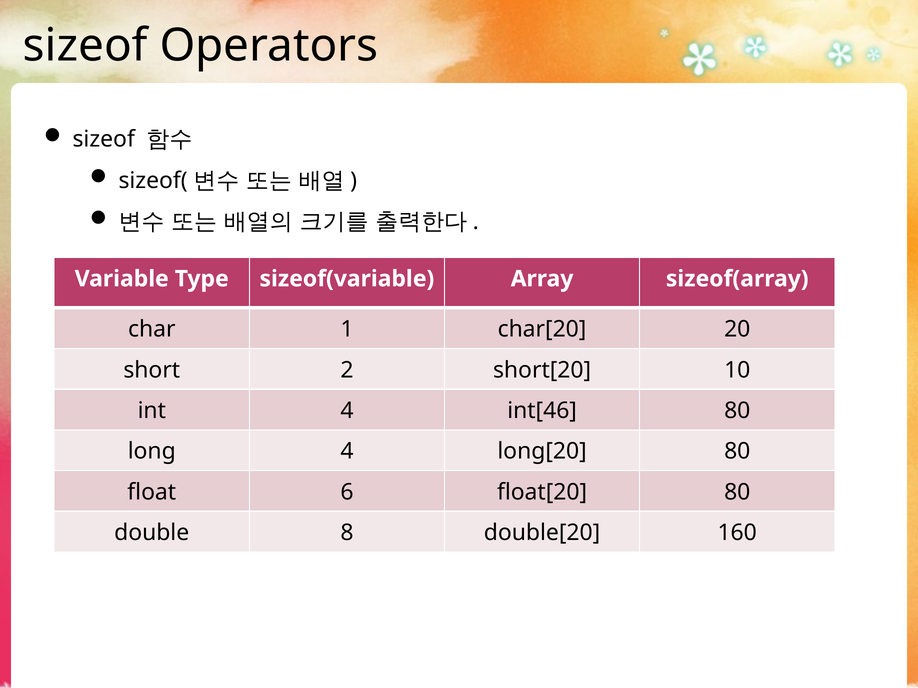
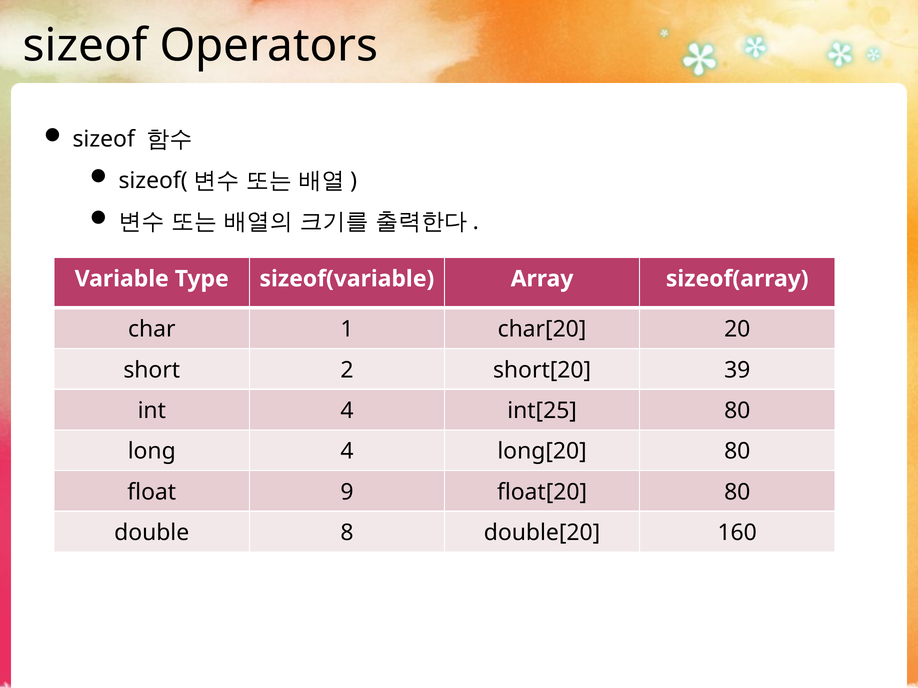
10: 10 -> 39 (737, 370)
int[46: int[46 -> int[25 (542, 411)
6: 6 -> 9 (347, 492)
